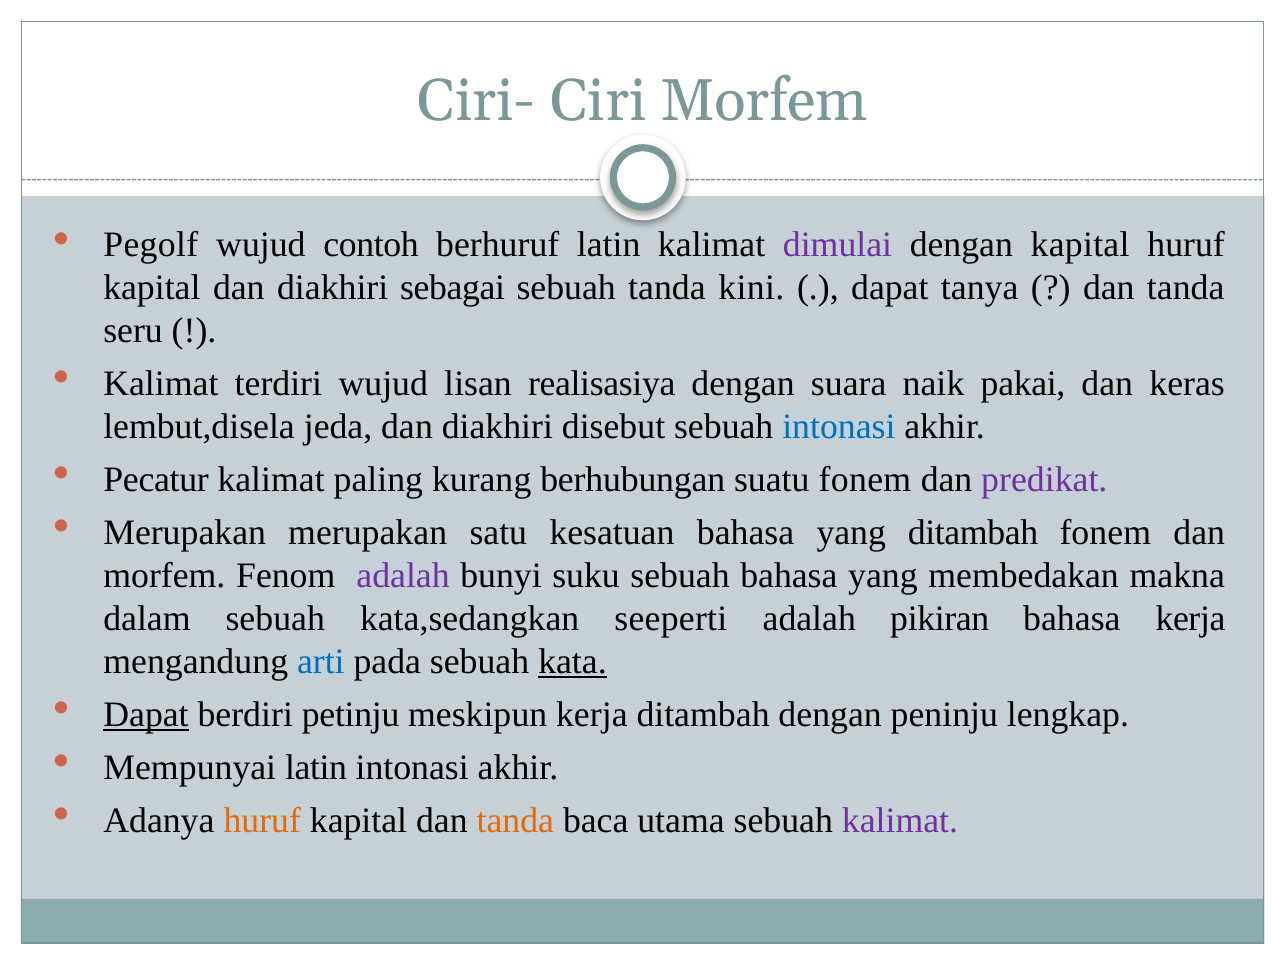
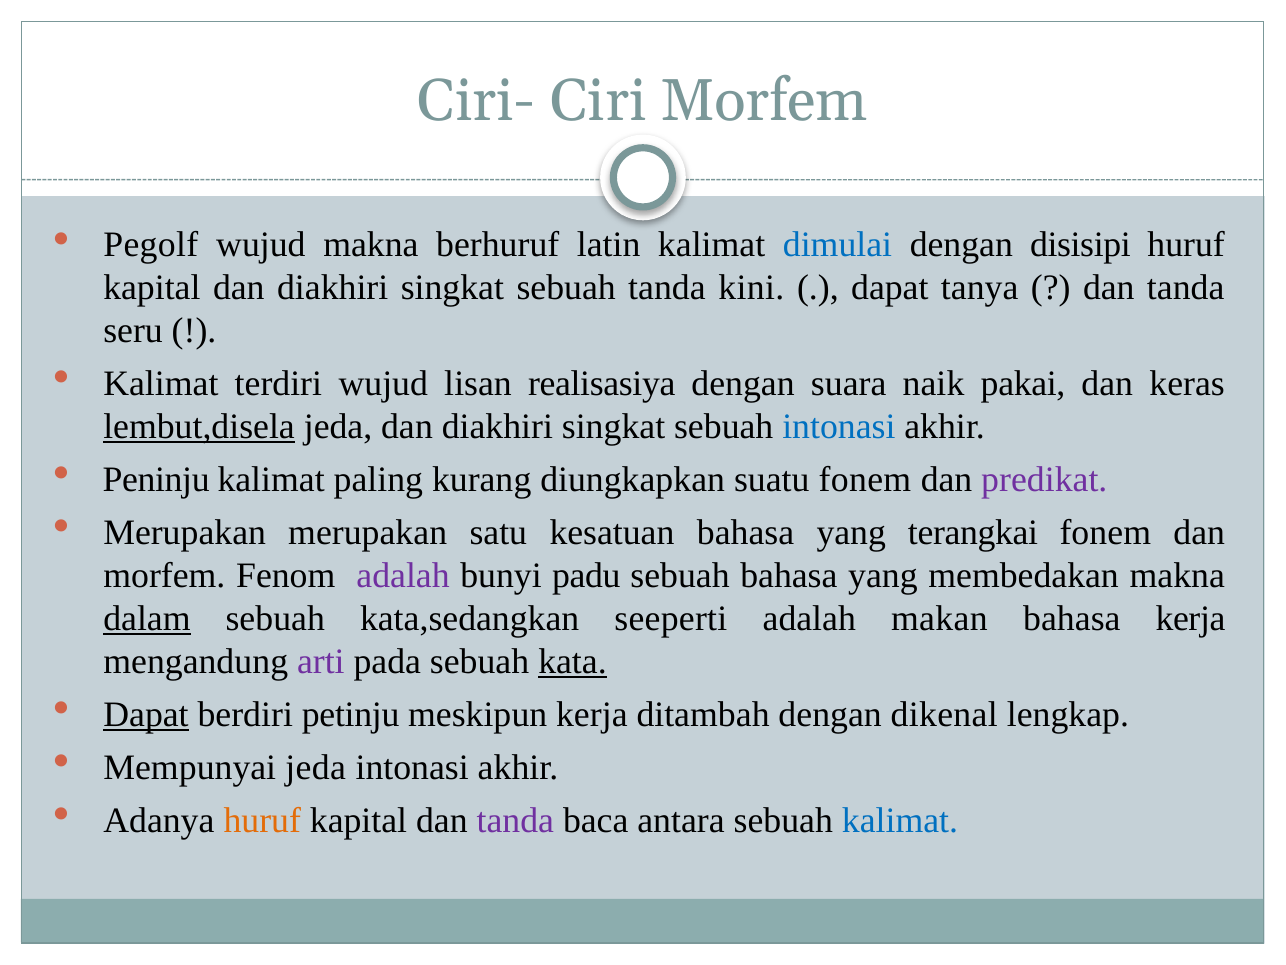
wujud contoh: contoh -> makna (371, 245)
dimulai colour: purple -> blue (838, 245)
dengan kapital: kapital -> disisipi (1080, 245)
kapital dan diakhiri sebagai: sebagai -> singkat (452, 288)
lembut,disela underline: none -> present (199, 427)
jeda dan diakhiri disebut: disebut -> singkat (614, 427)
Pecatur: Pecatur -> Peninju (156, 480)
berhubungan: berhubungan -> diungkapkan (633, 480)
yang ditambah: ditambah -> terangkai (973, 532)
suku: suku -> padu (586, 575)
dalam underline: none -> present (147, 618)
pikiran: pikiran -> makan (939, 618)
arti colour: blue -> purple (321, 661)
peninju: peninju -> dikenal (944, 714)
Mempunyai latin: latin -> jeda (316, 767)
tanda colour: orange -> purple (515, 820)
utama: utama -> antara (681, 820)
kalimat colour: purple -> blue (900, 820)
